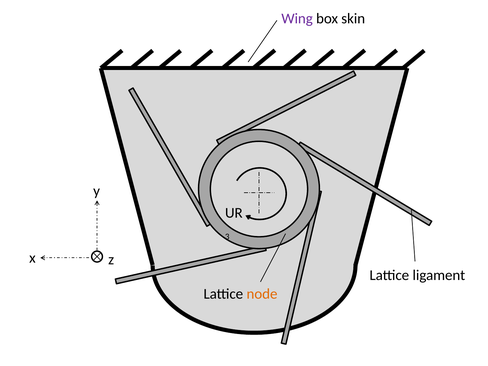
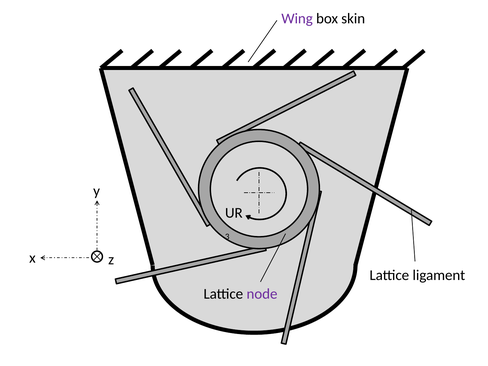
node colour: orange -> purple (262, 294)
